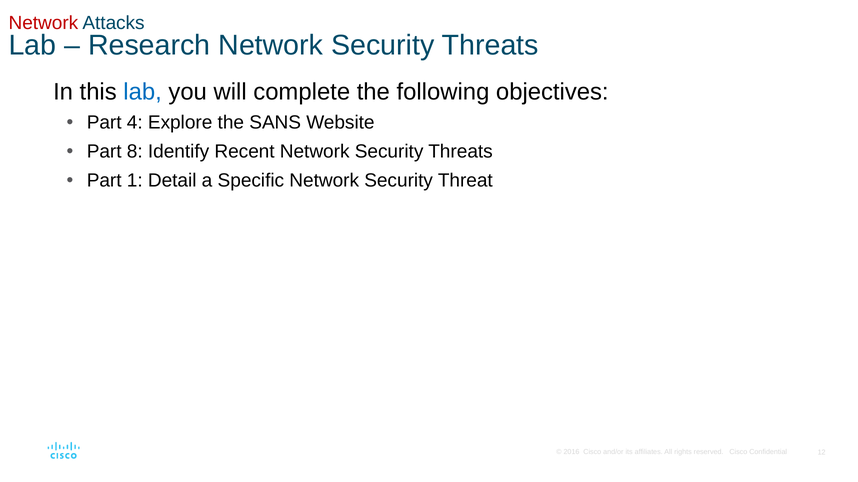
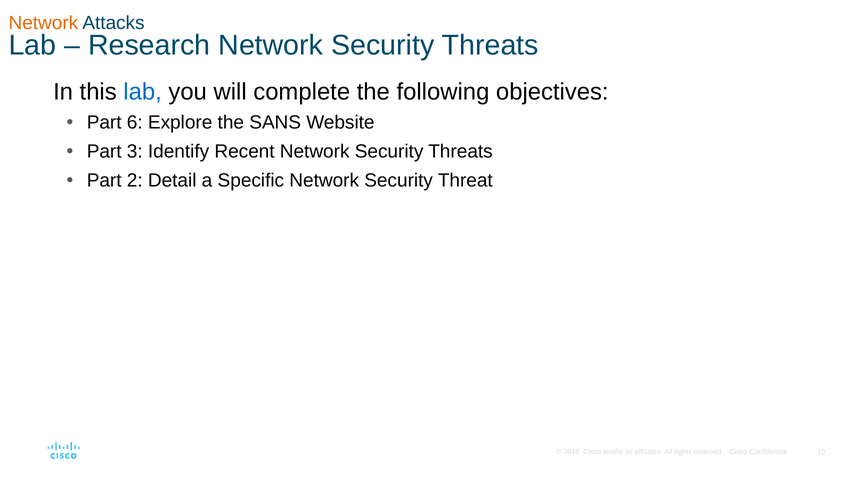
Network colour: red -> orange (43, 23)
4: 4 -> 6 (135, 123)
8: 8 -> 3 (135, 152)
1: 1 -> 2 (135, 181)
